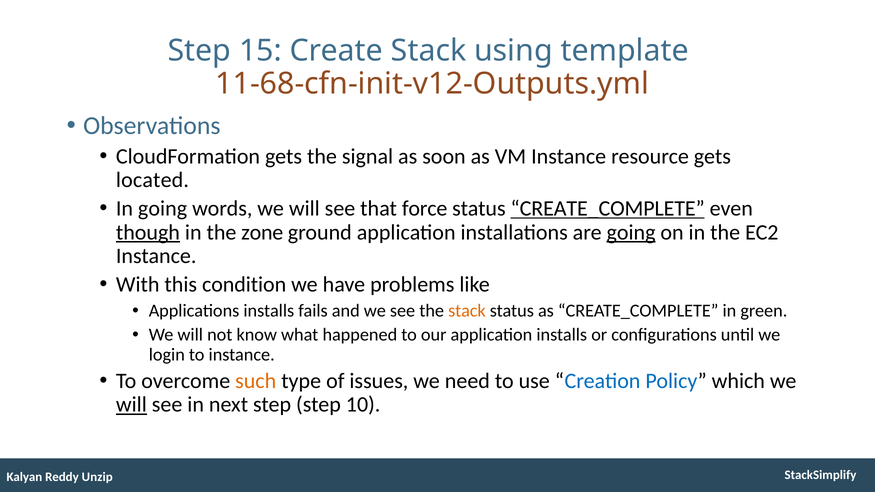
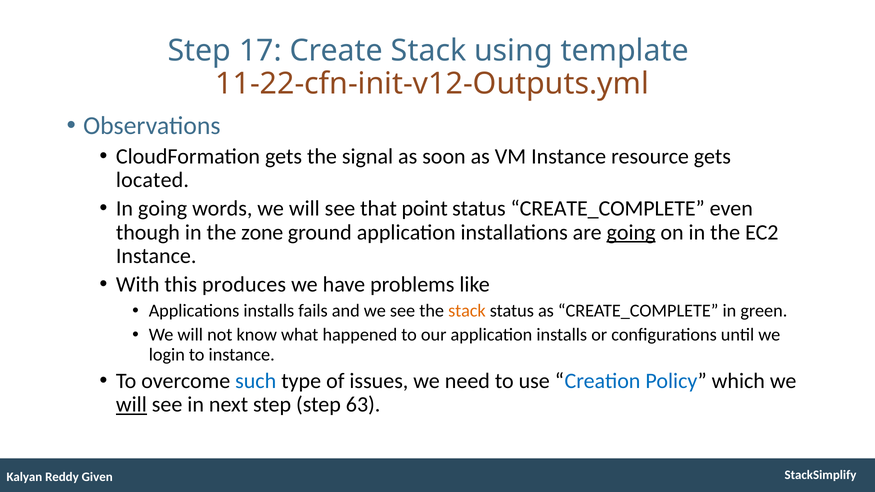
15: 15 -> 17 (260, 51)
11-68-cfn-init-v12-Outputs.yml: 11-68-cfn-init-v12-Outputs.yml -> 11-22-cfn-init-v12-Outputs.yml (432, 84)
force: force -> point (425, 209)
CREATE_COMPLETE underline: present -> none (608, 209)
though underline: present -> none (148, 232)
condition: condition -> produces (244, 285)
such colour: orange -> blue (256, 381)
10: 10 -> 63 (363, 405)
Unzip: Unzip -> Given (97, 477)
